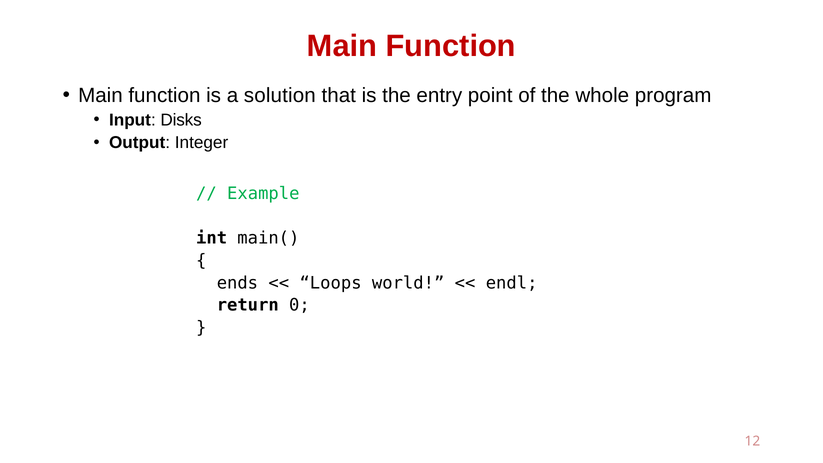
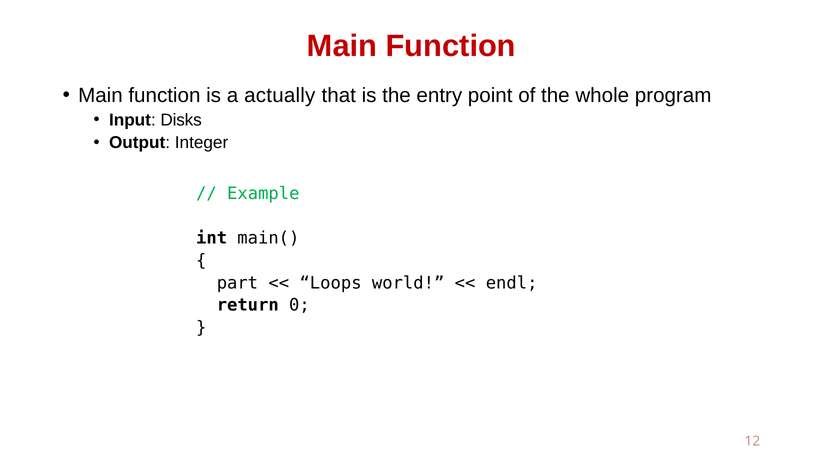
solution: solution -> actually (280, 95)
ends: ends -> part (237, 283)
